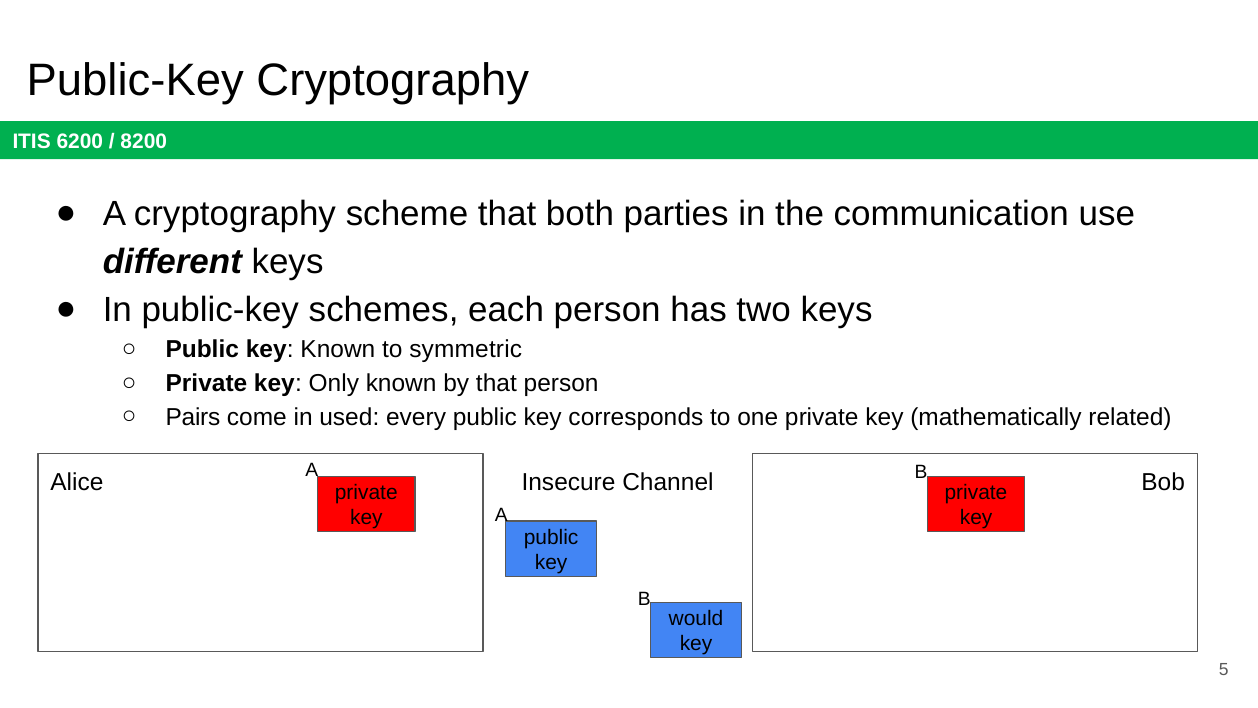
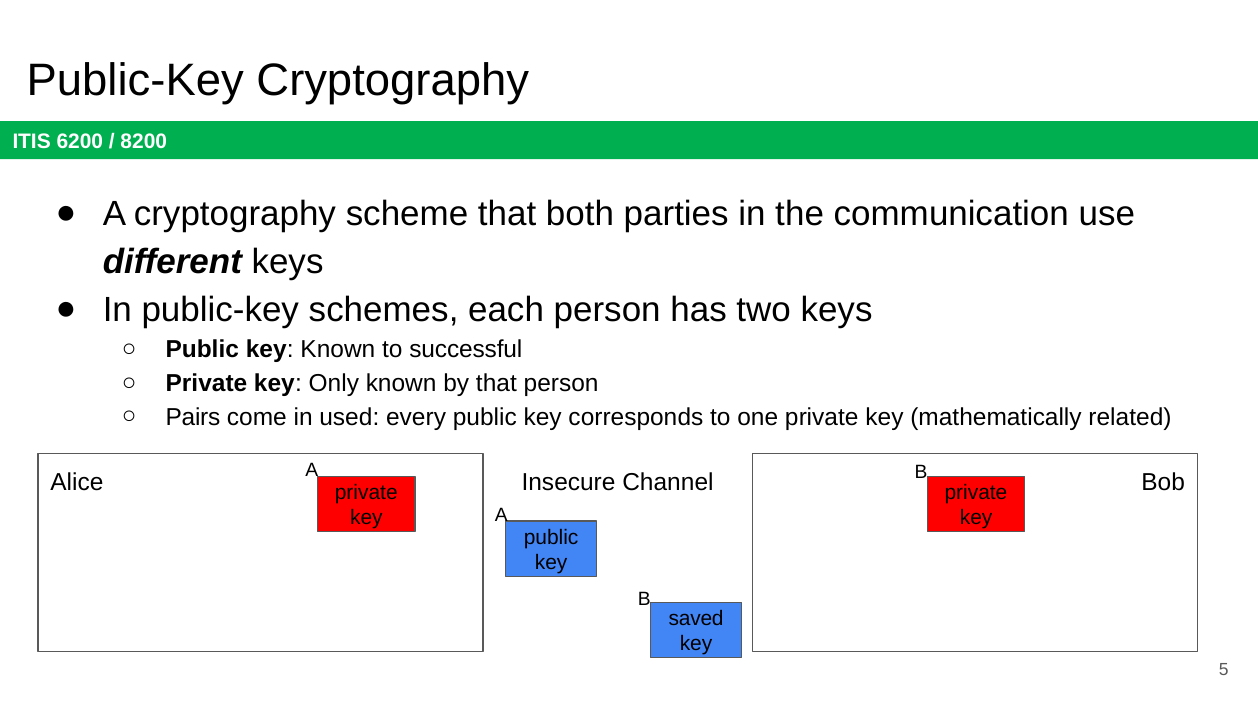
symmetric: symmetric -> successful (466, 350)
would: would -> saved (696, 618)
